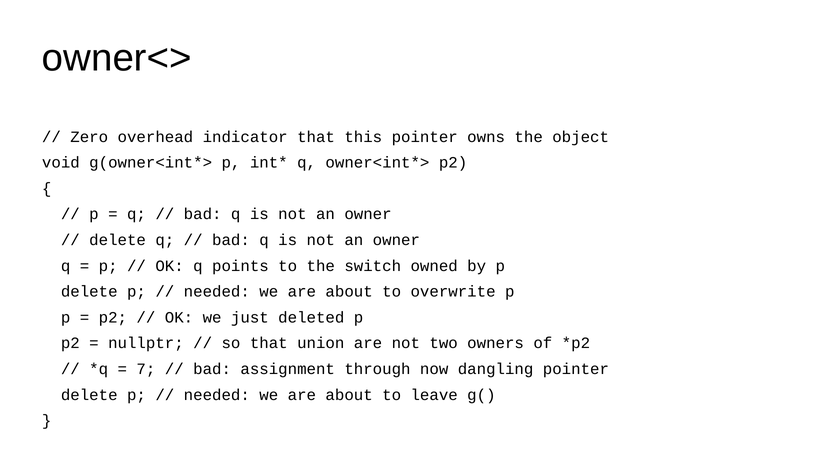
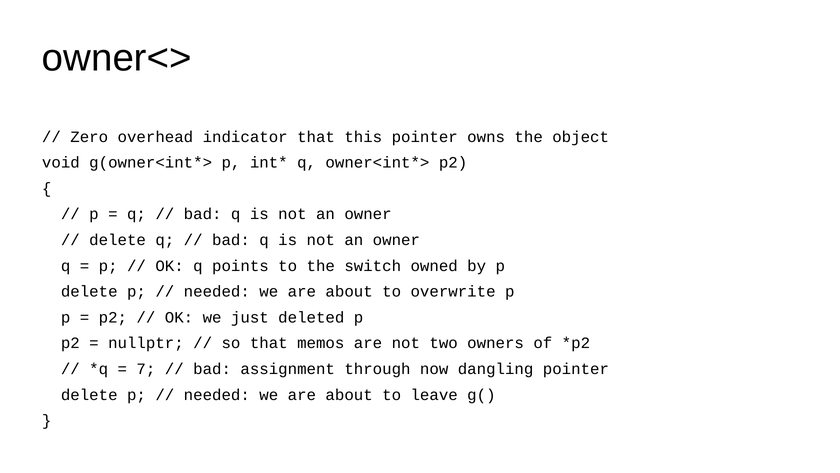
union: union -> memos (321, 343)
